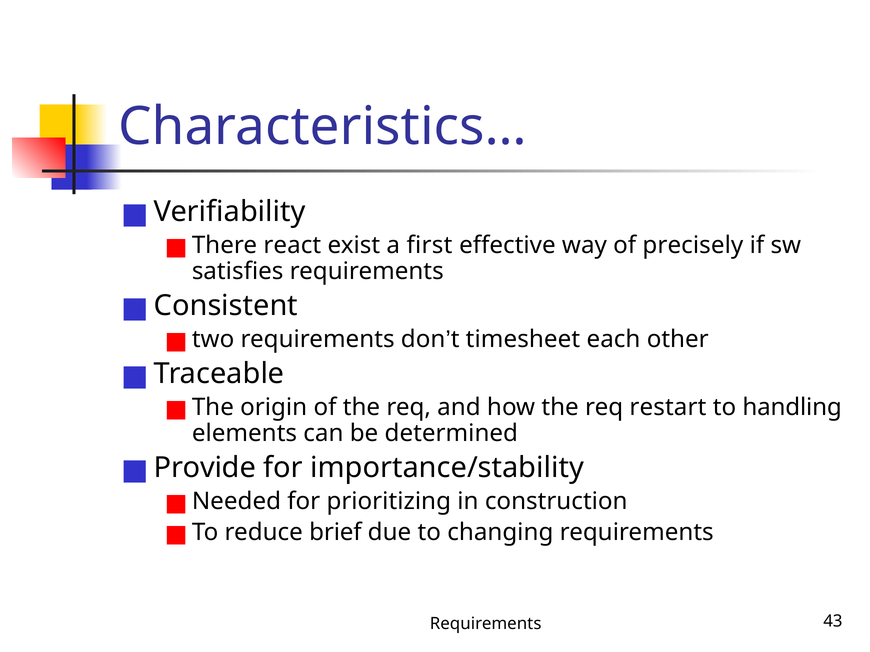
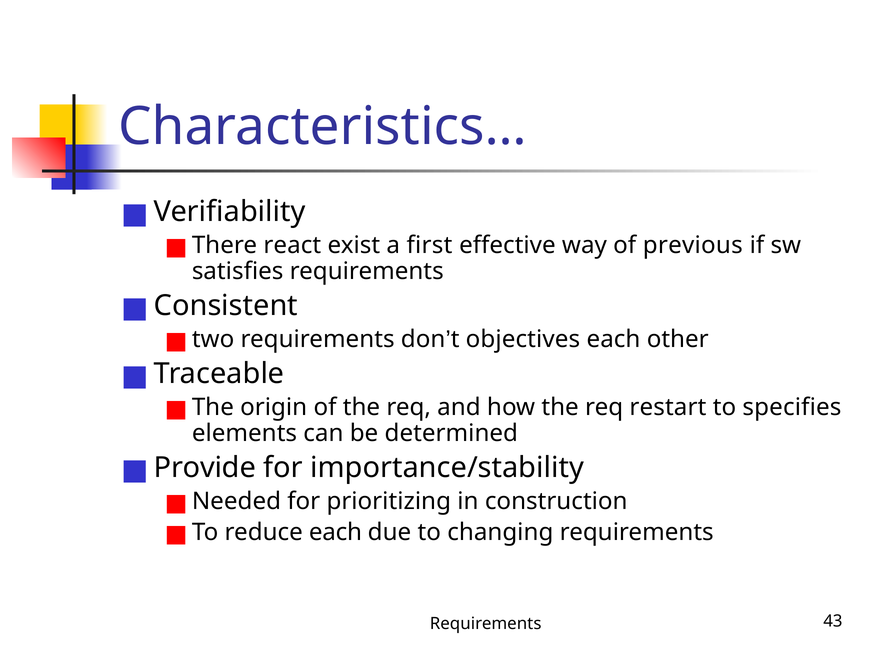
precisely: precisely -> previous (693, 245)
timesheet: timesheet -> objectives (523, 340)
handling: handling -> specifies (792, 408)
reduce brief: brief -> each (335, 533)
